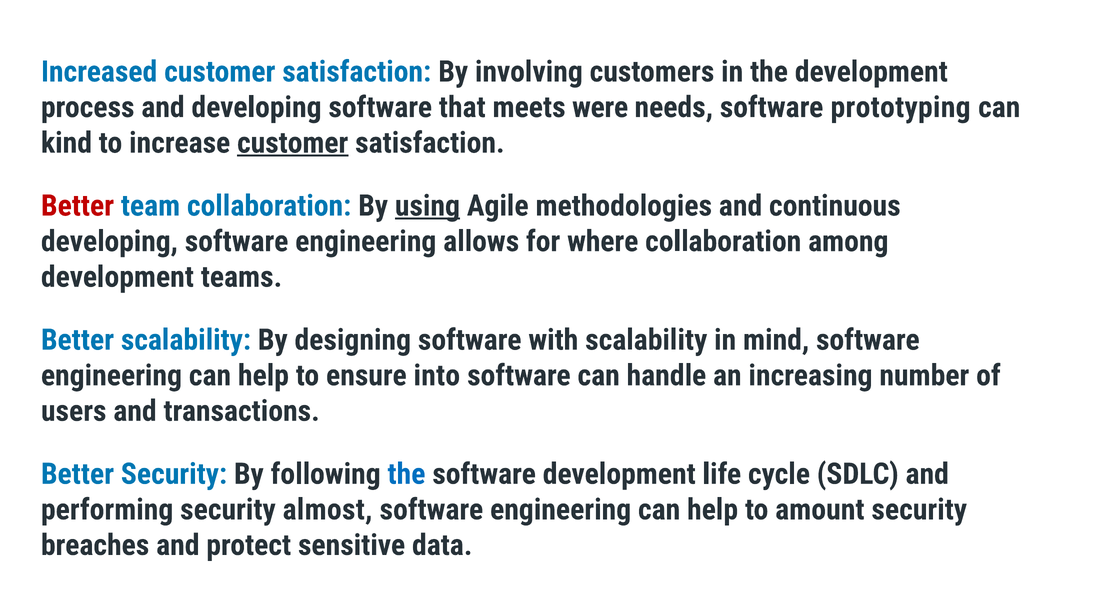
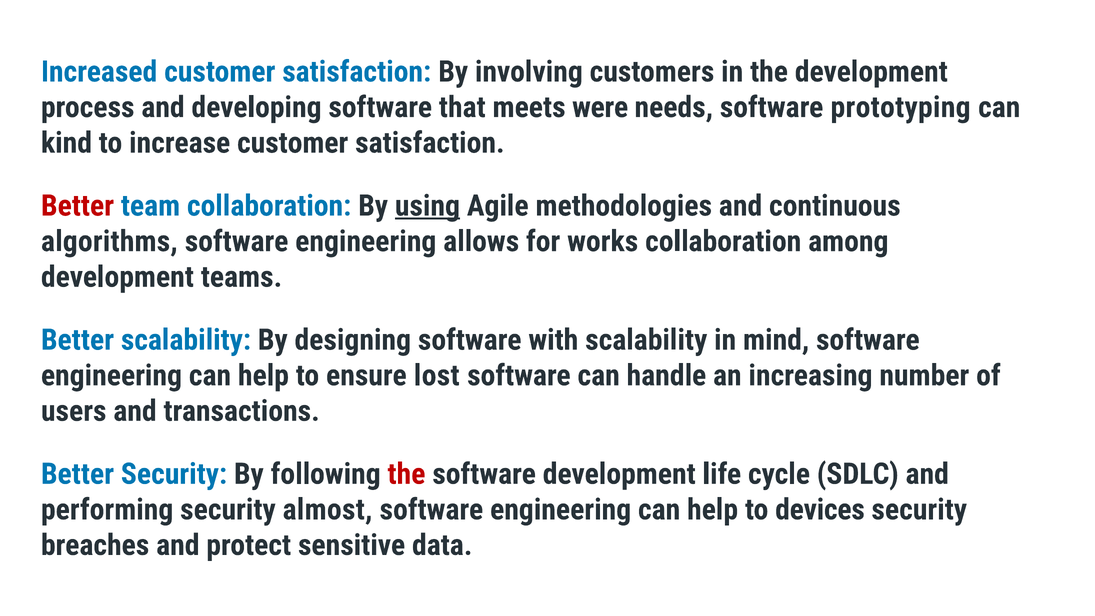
customer underline: present -> none (293, 143)
developing: developing -> algorithms (109, 241)
where: where -> works (603, 241)
into: into -> lost (437, 375)
the colour: blue -> red (406, 474)
amount: amount -> devices (820, 510)
